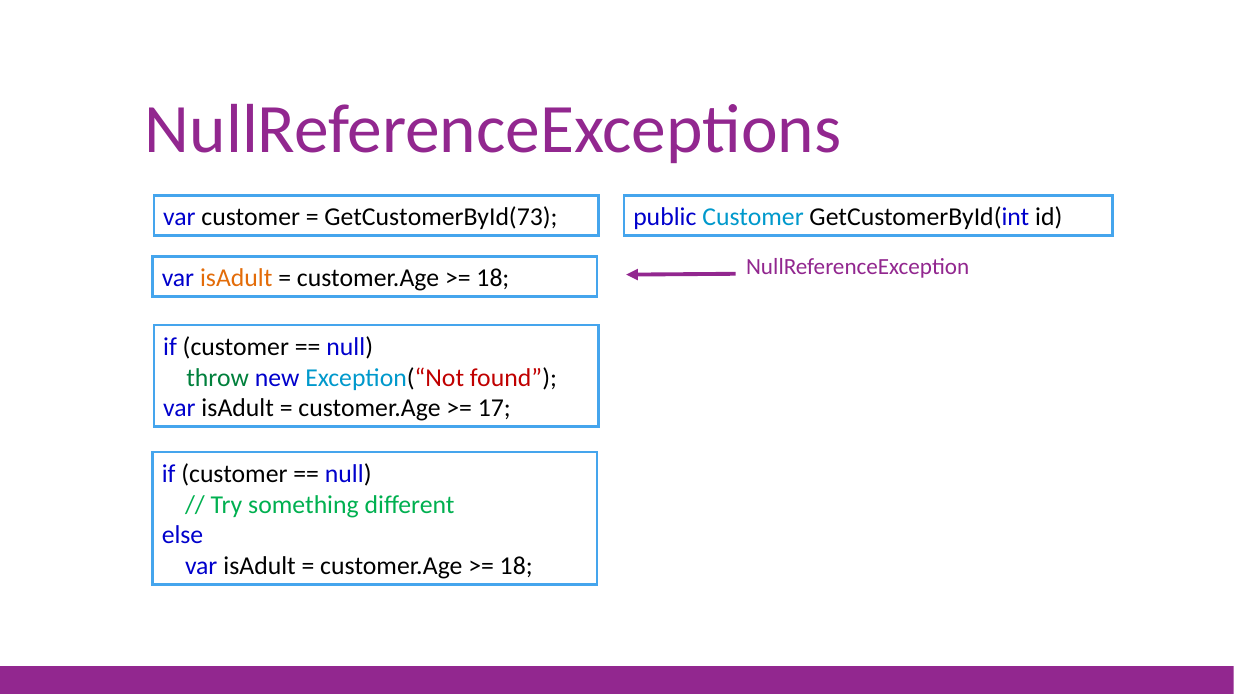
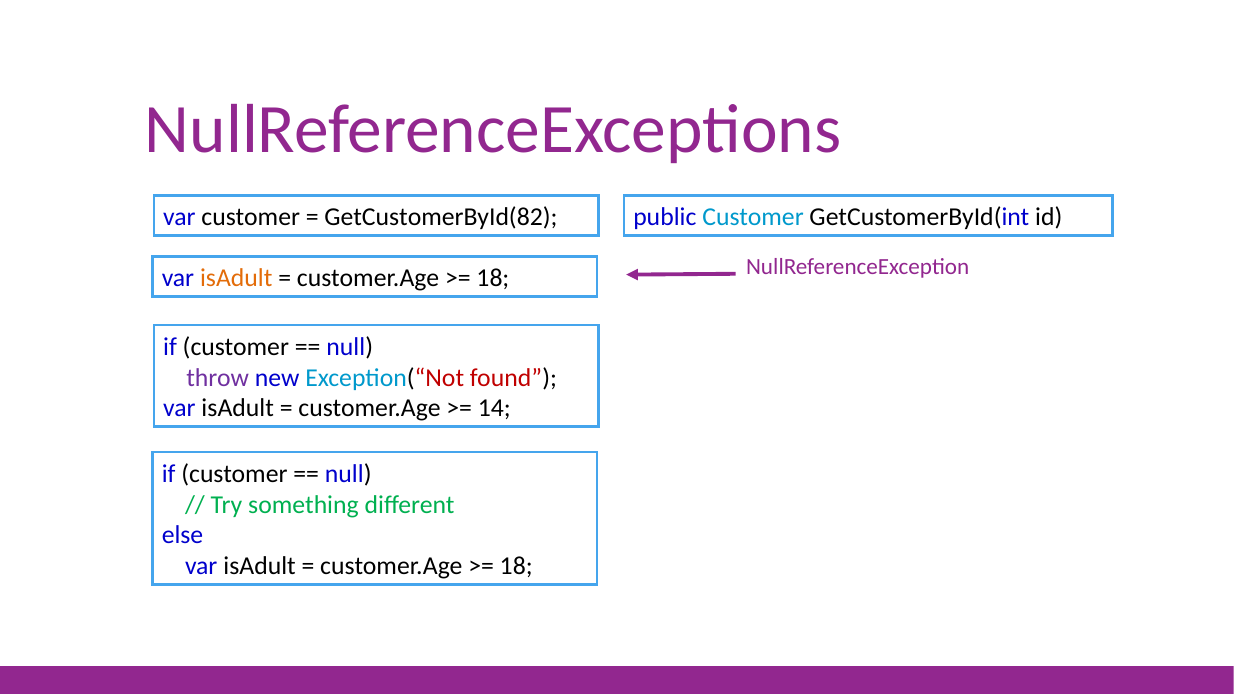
GetCustomerById(73: GetCustomerById(73 -> GetCustomerById(82 (441, 217)
throw colour: green -> purple (218, 378)
17: 17 -> 14 (494, 408)
